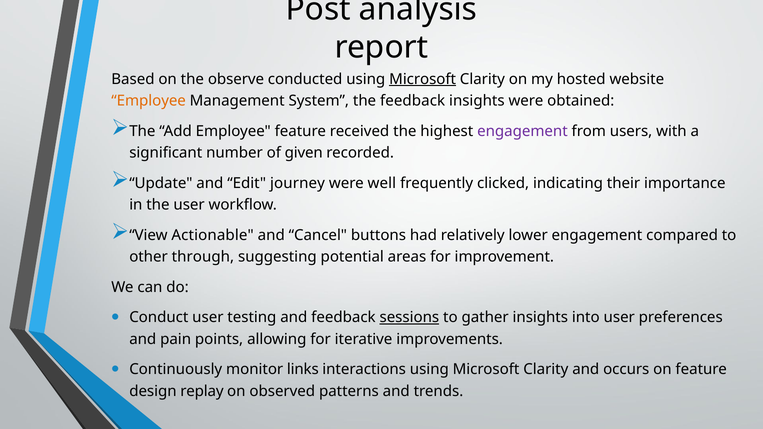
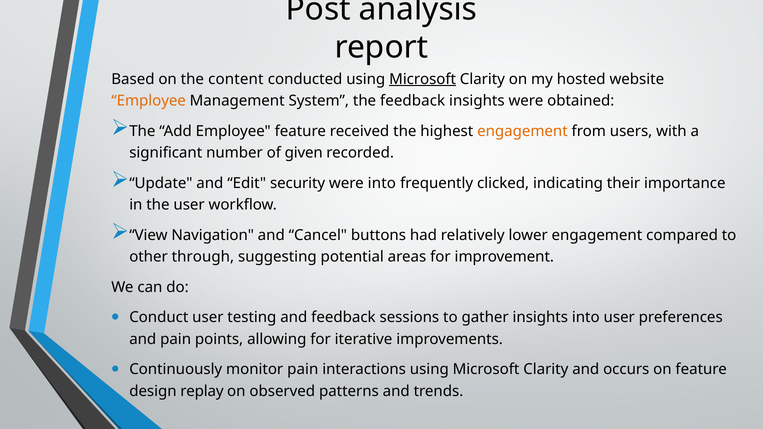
observe: observe -> content (236, 79)
engagement colour: purple -> orange (522, 131)
journey: journey -> security (298, 183)
were well: well -> into (382, 183)
Actionable: Actionable -> Navigation (213, 235)
sessions underline: present -> none (409, 318)
monitor links: links -> pain (303, 370)
